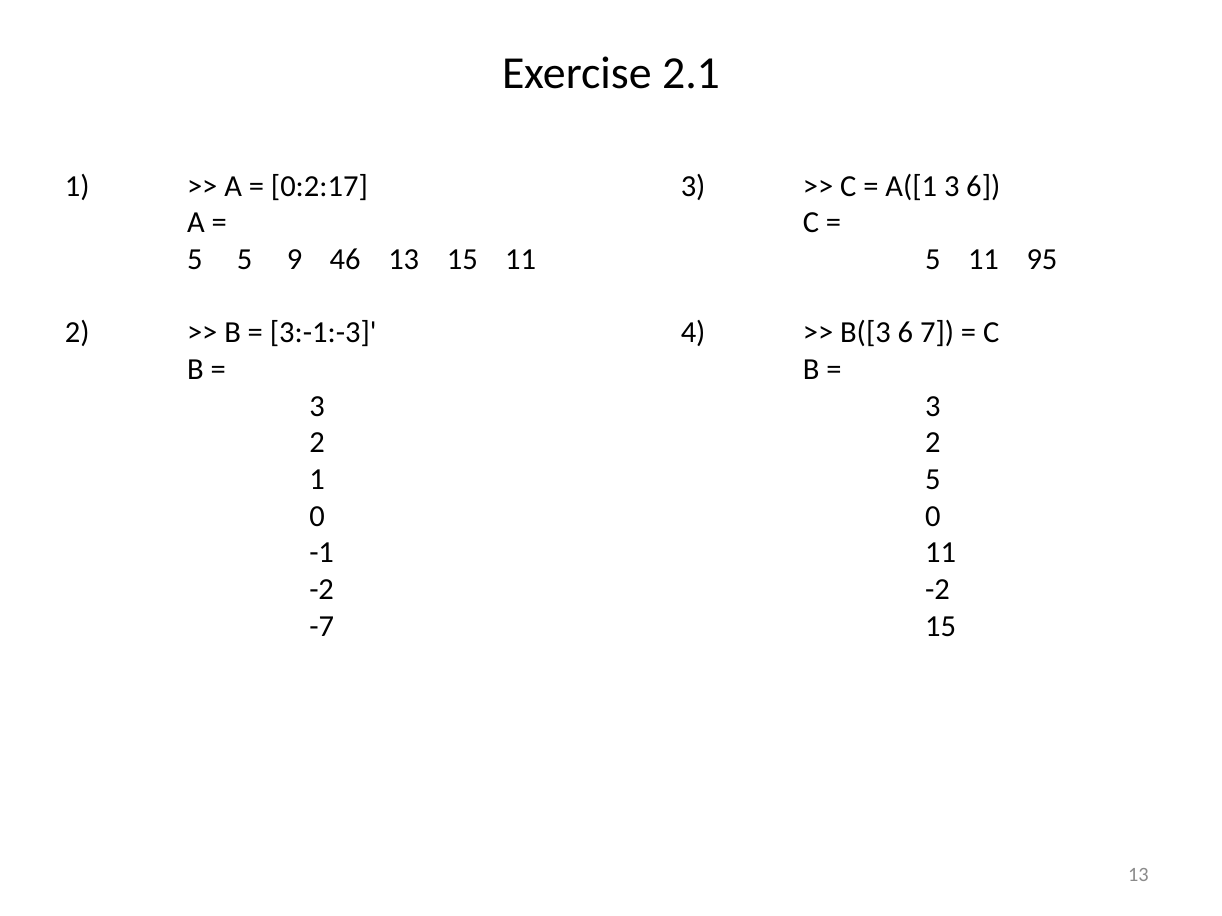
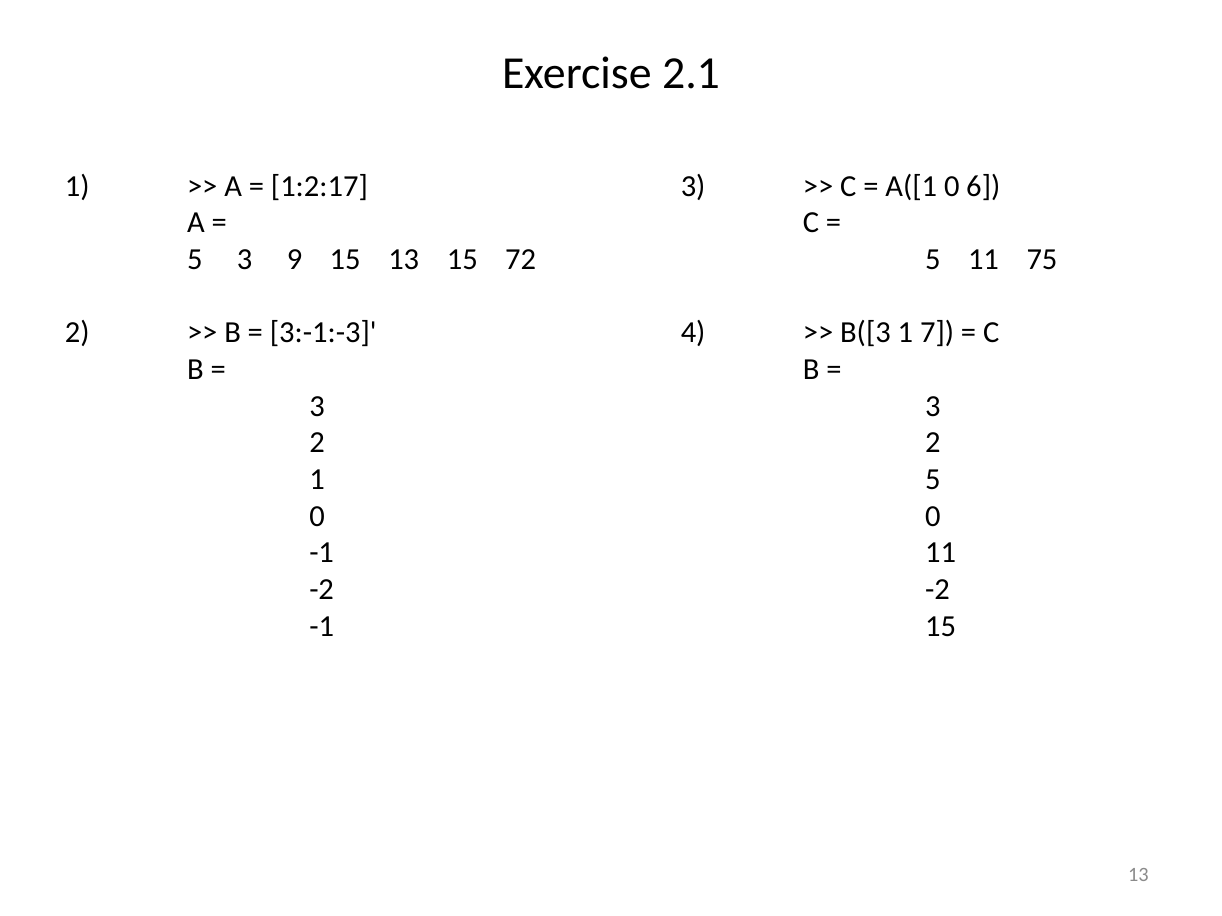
0:2:17: 0:2:17 -> 1:2:17 (319, 186)
A([1 3: 3 -> 0 (952, 186)
5 5: 5 -> 3 (245, 260)
9 46: 46 -> 15 (345, 260)
15 11: 11 -> 72 (521, 260)
95: 95 -> 75 (1042, 260)
B([3 6: 6 -> 1 (905, 333)
-7: -7 -> -1 (322, 626)
